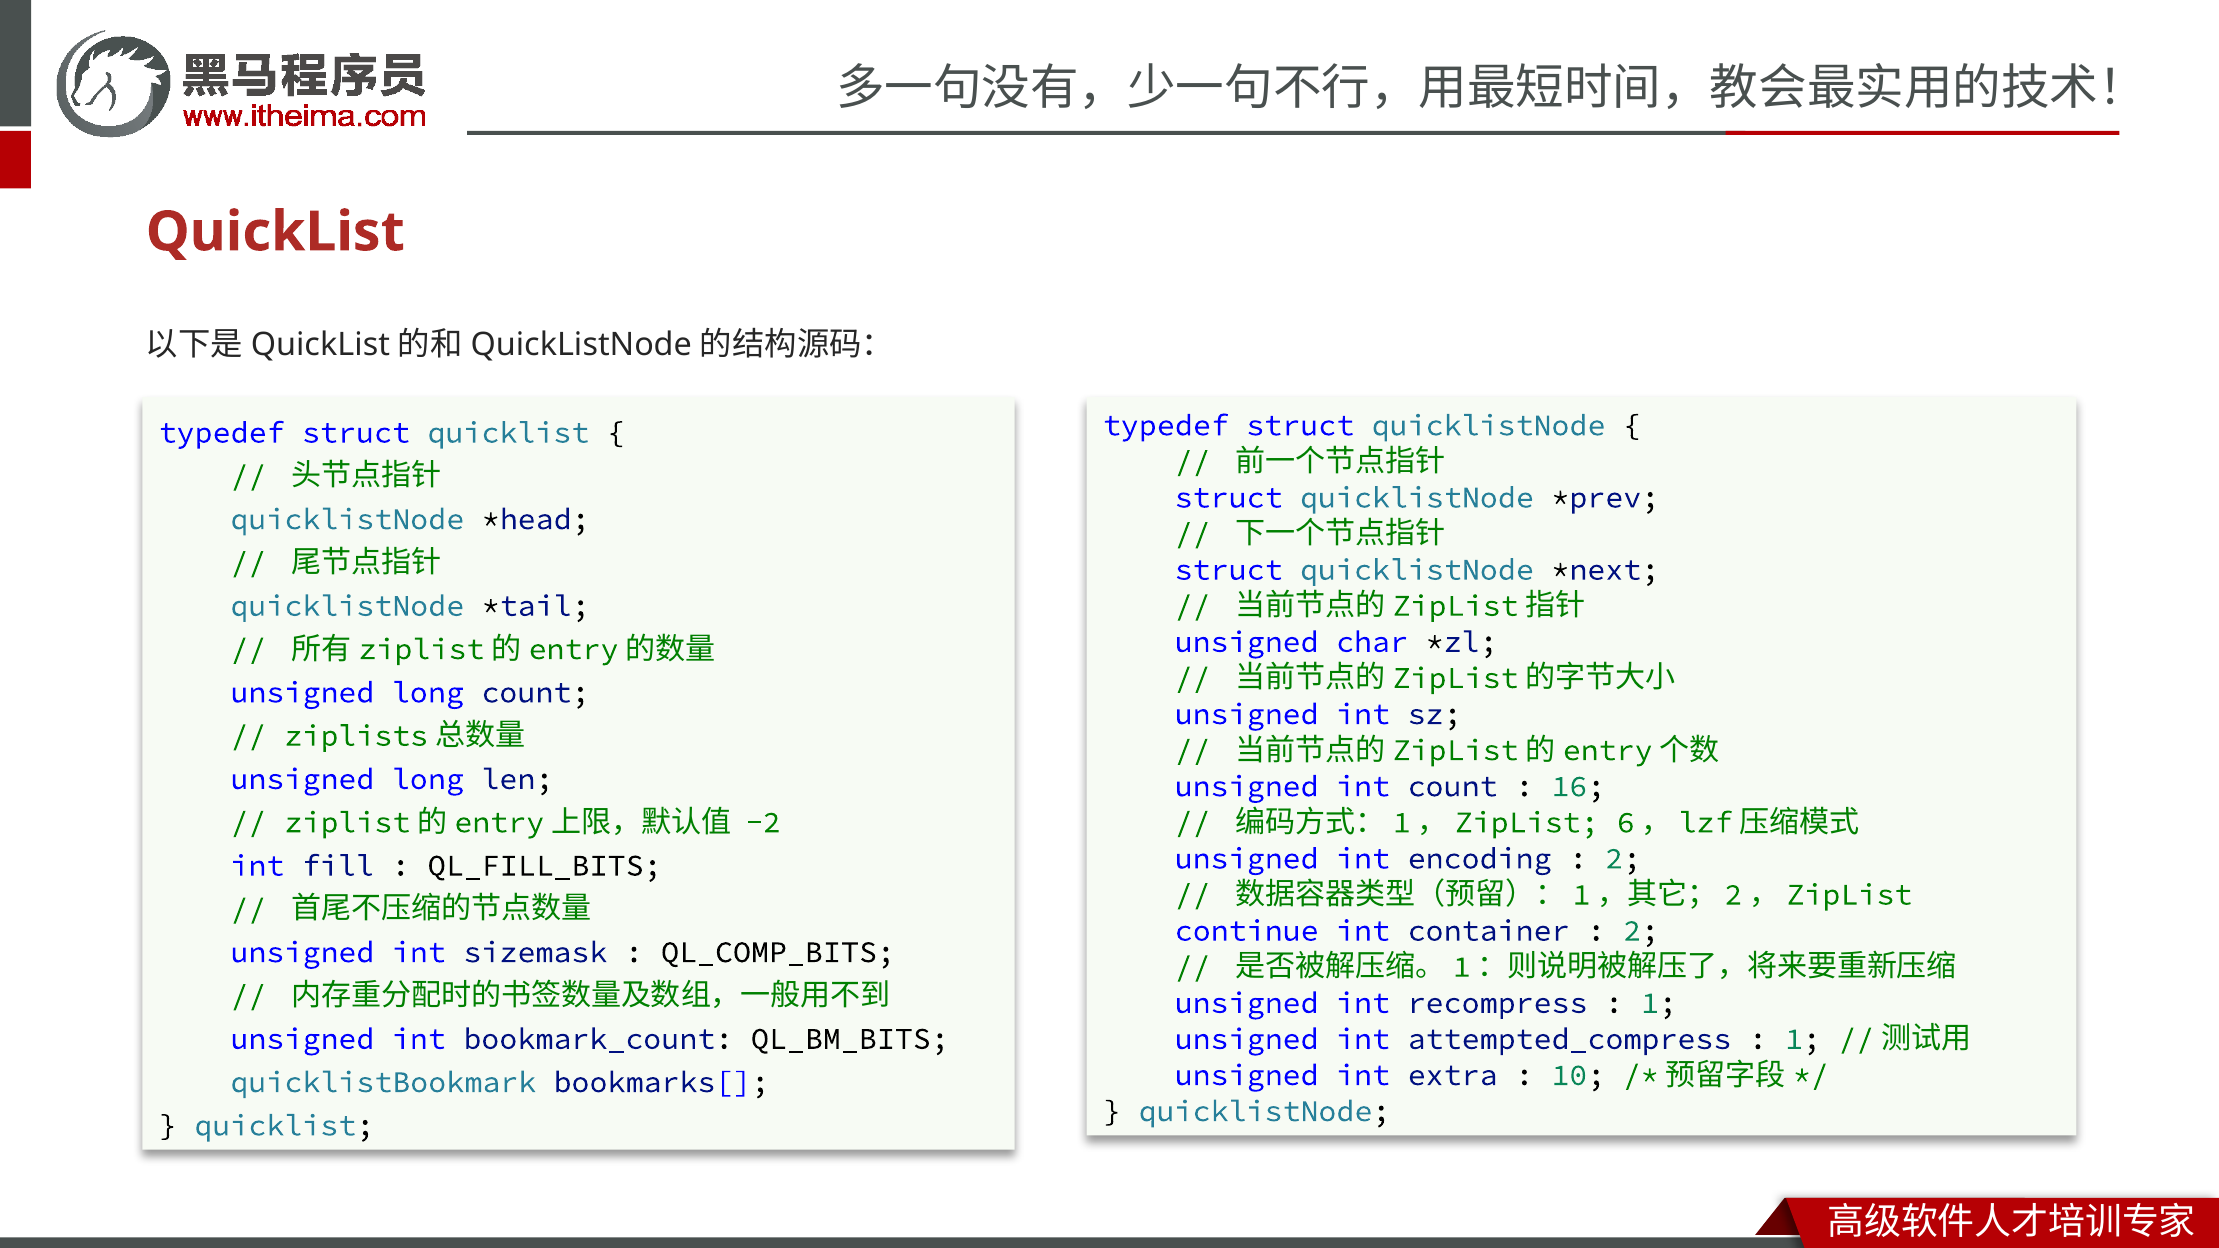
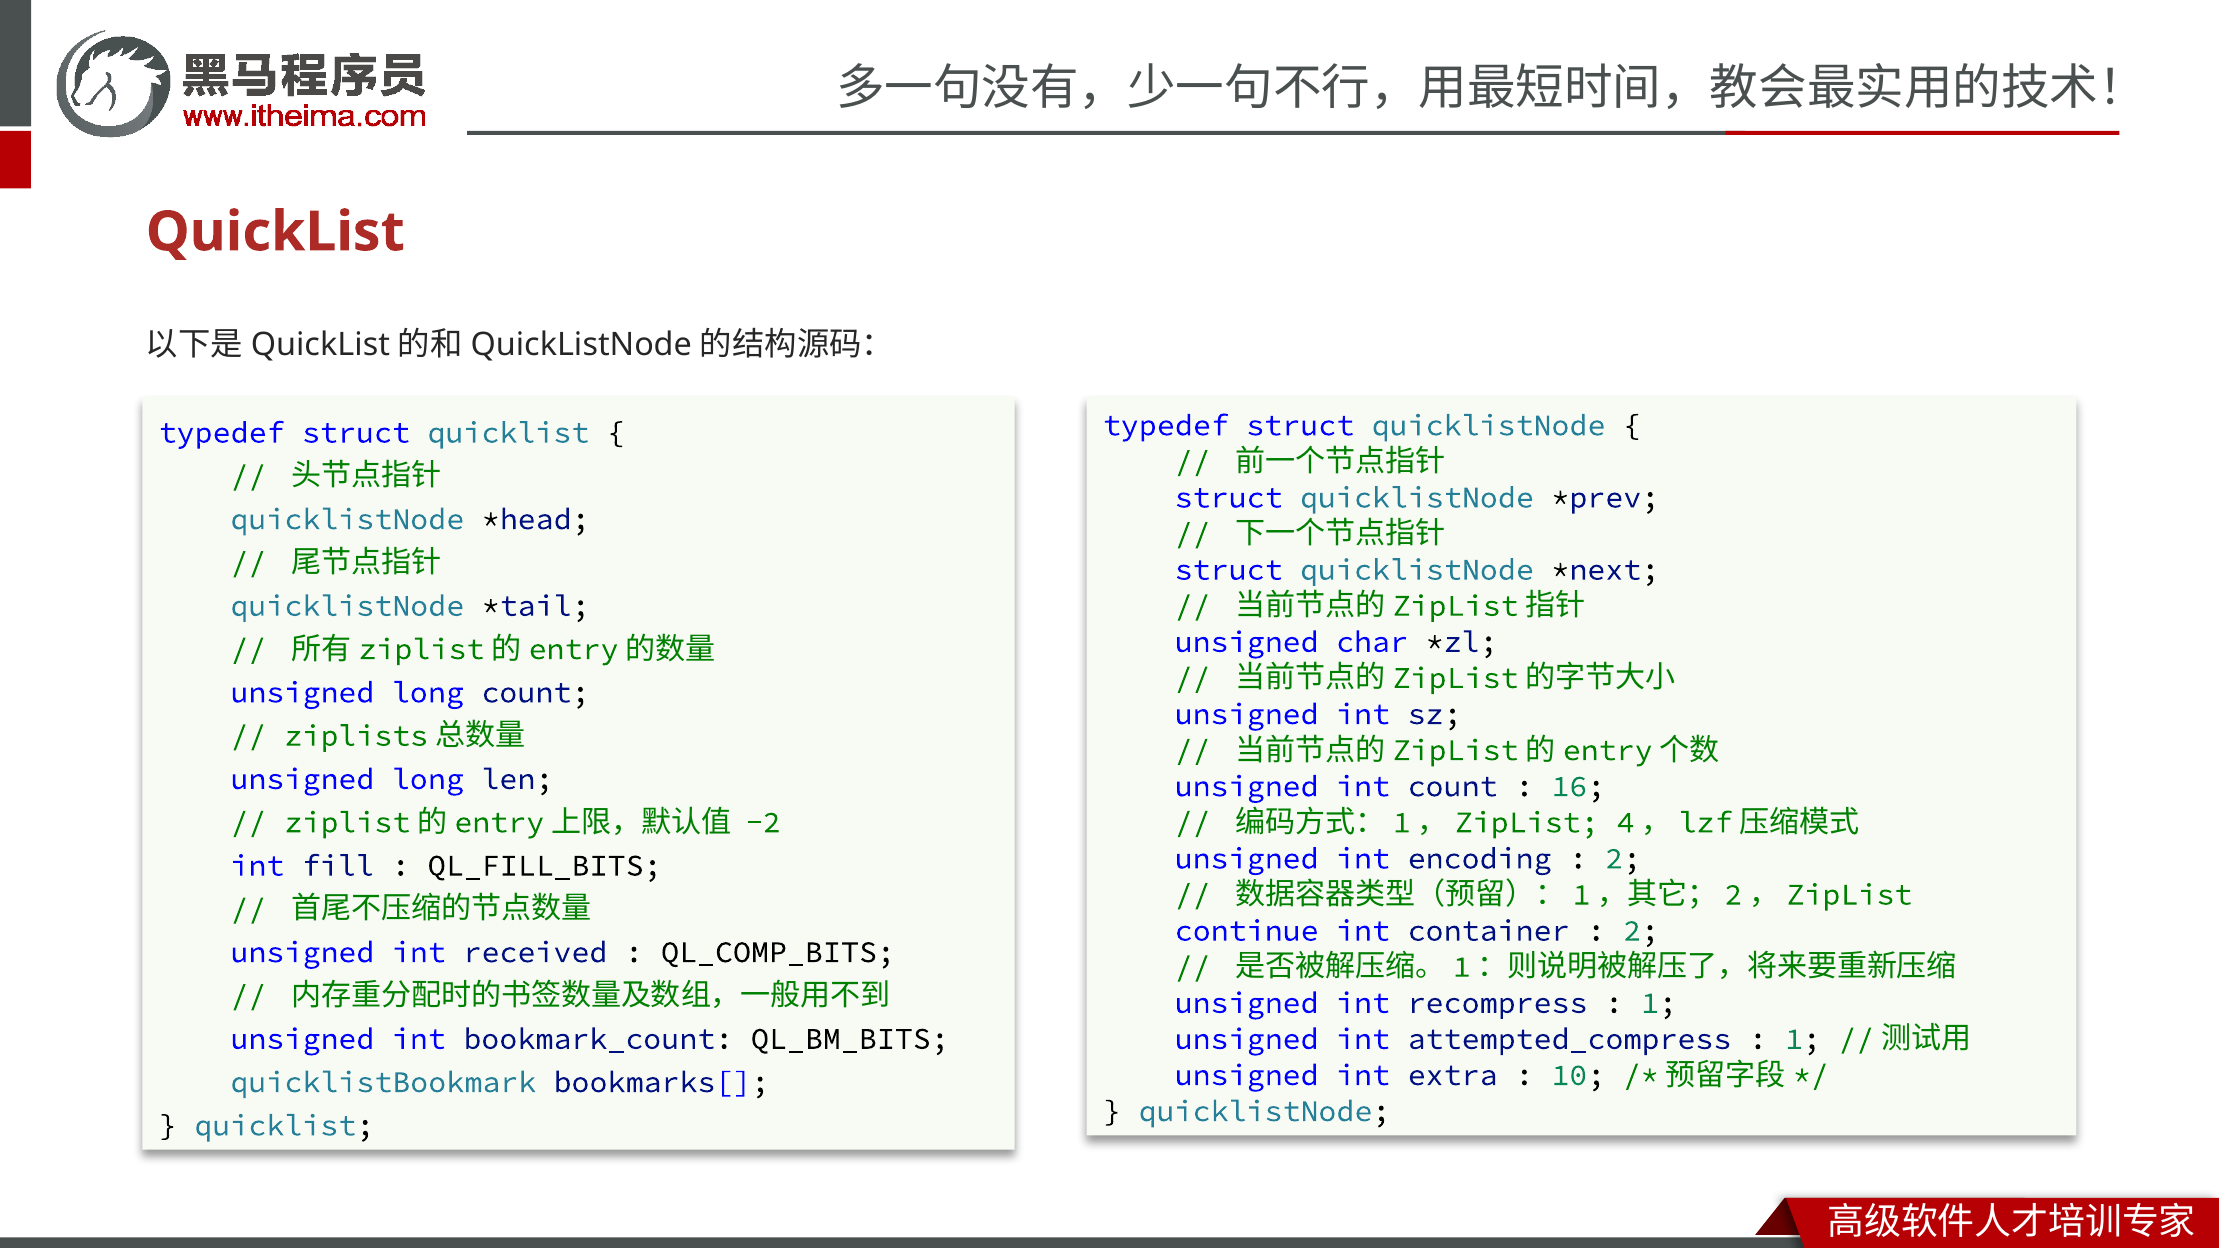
6: 6 -> 4 (1626, 823)
sizemask: sizemask -> received (535, 952)
